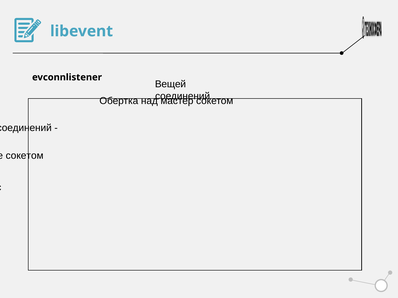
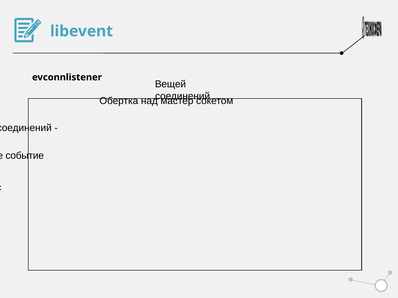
сокетом: сокетом -> событие (25, 156)
